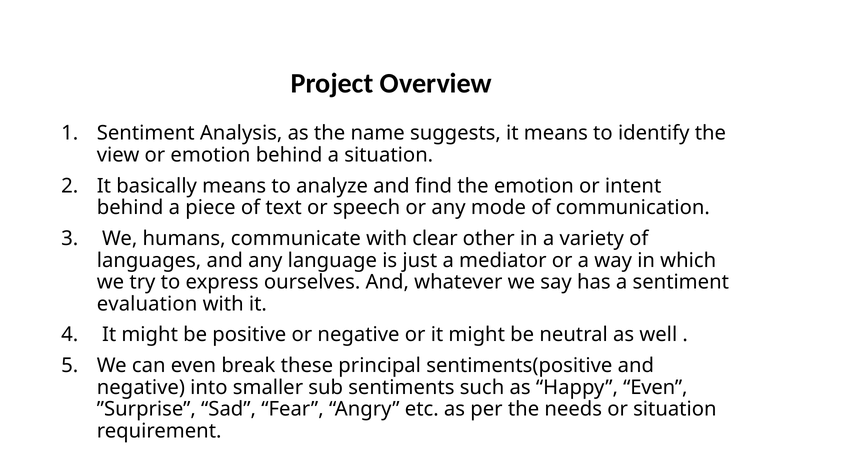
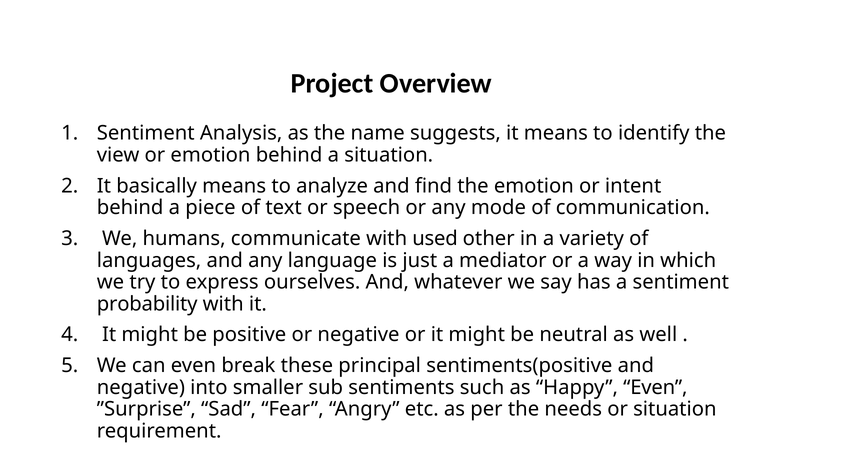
clear: clear -> used (435, 238)
evaluation: evaluation -> probability (147, 304)
